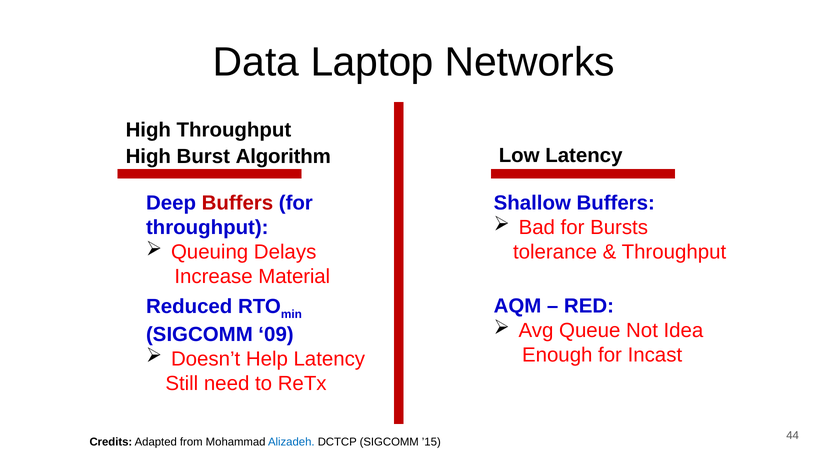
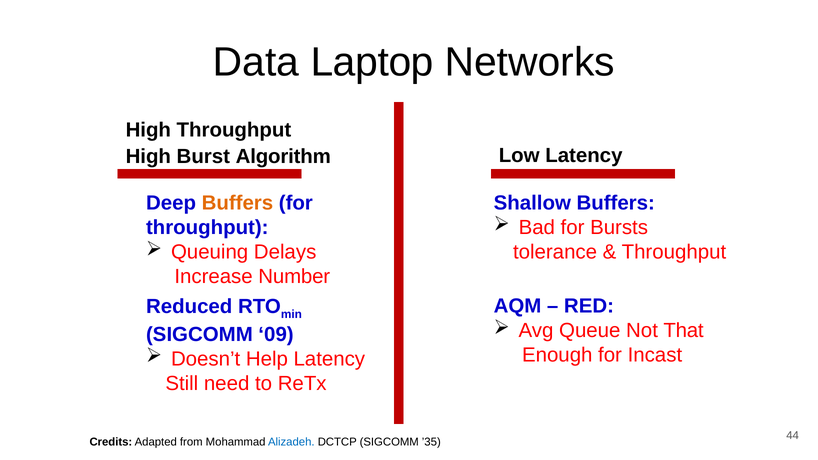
Buffers colour: red -> orange (237, 203)
Material: Material -> Number (294, 277)
Idea: Idea -> That (684, 331)
’15: ’15 -> ’35 (431, 442)
